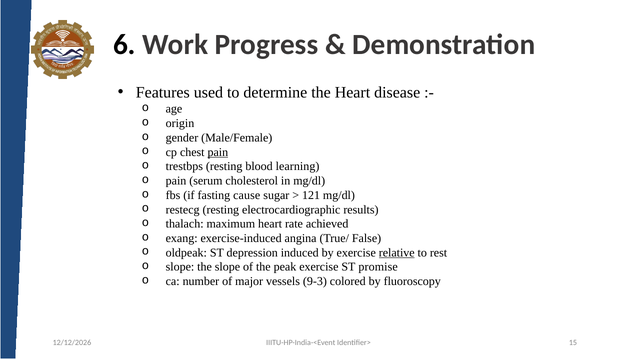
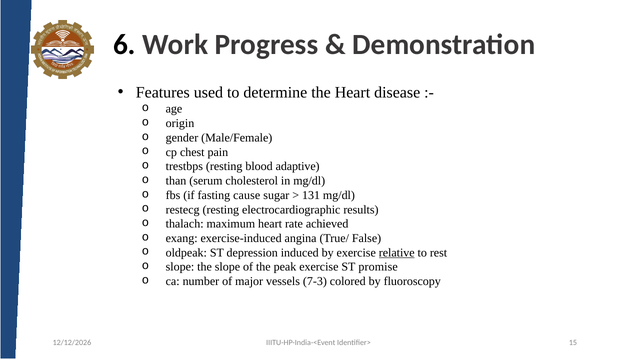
pain underline: present -> none (218, 152)
learning: learning -> adaptive (298, 167)
pain: pain -> than (176, 181)
121: 121 -> 131 (311, 195)
9-3: 9-3 -> 7-3 (315, 282)
